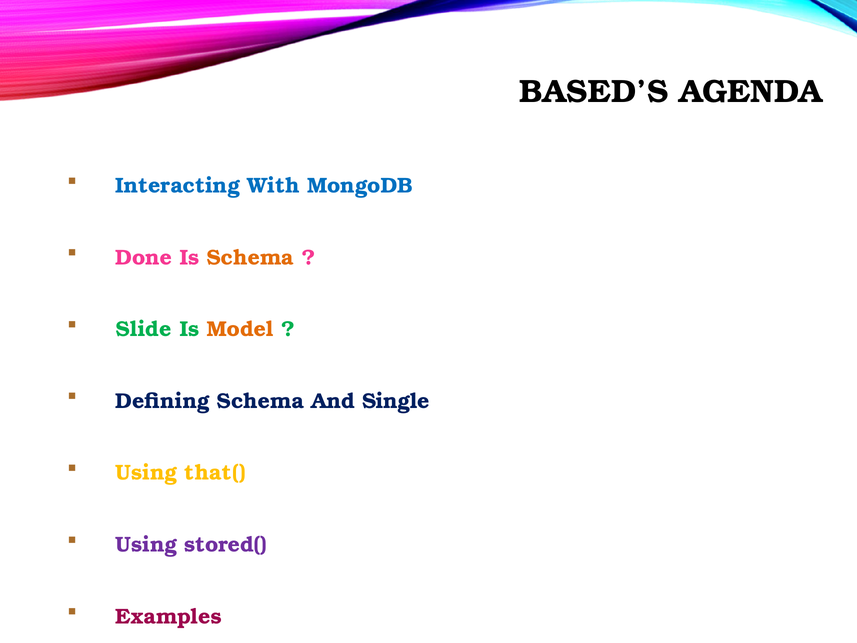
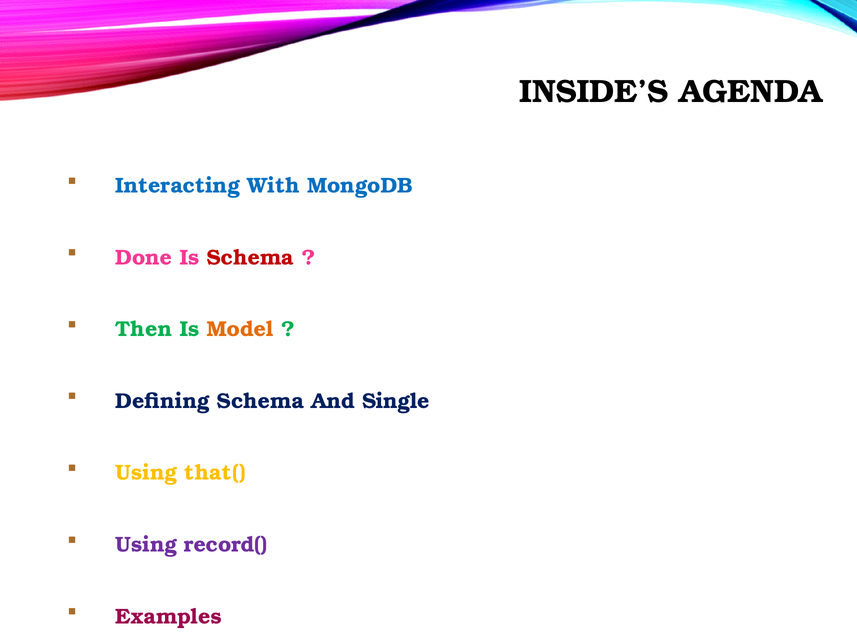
BASED’S: BASED’S -> INSIDE’S (594, 92)
Schema colour: orange -> red (250, 257)
Slide: Slide -> Then (144, 329)
stored(: stored( -> record( (226, 544)
